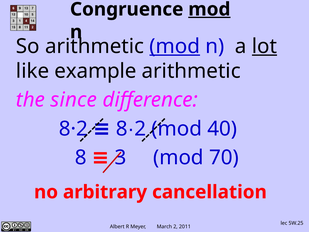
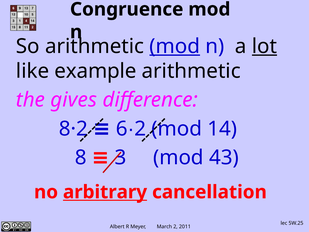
mod underline: present -> none (209, 9)
since: since -> gives (74, 100)
8: 8 -> 6 (122, 129)
40: 40 -> 14 (222, 129)
70: 70 -> 43 (224, 157)
arbitrary underline: none -> present (105, 192)
